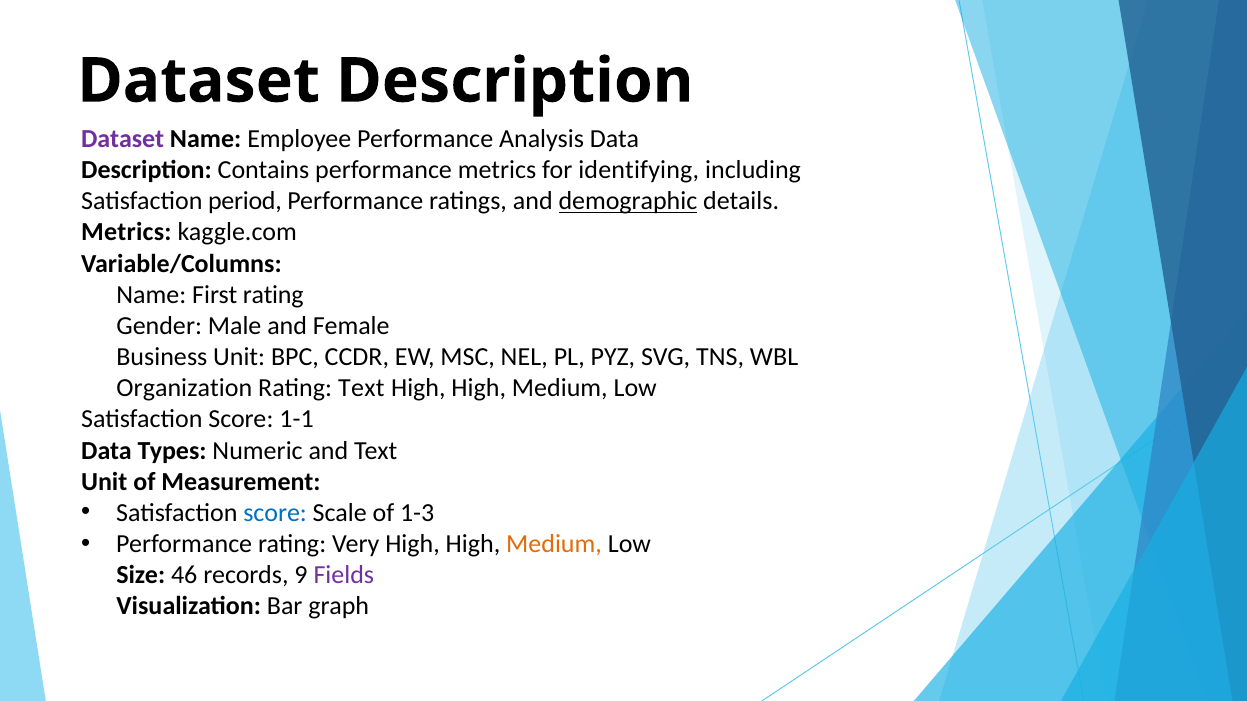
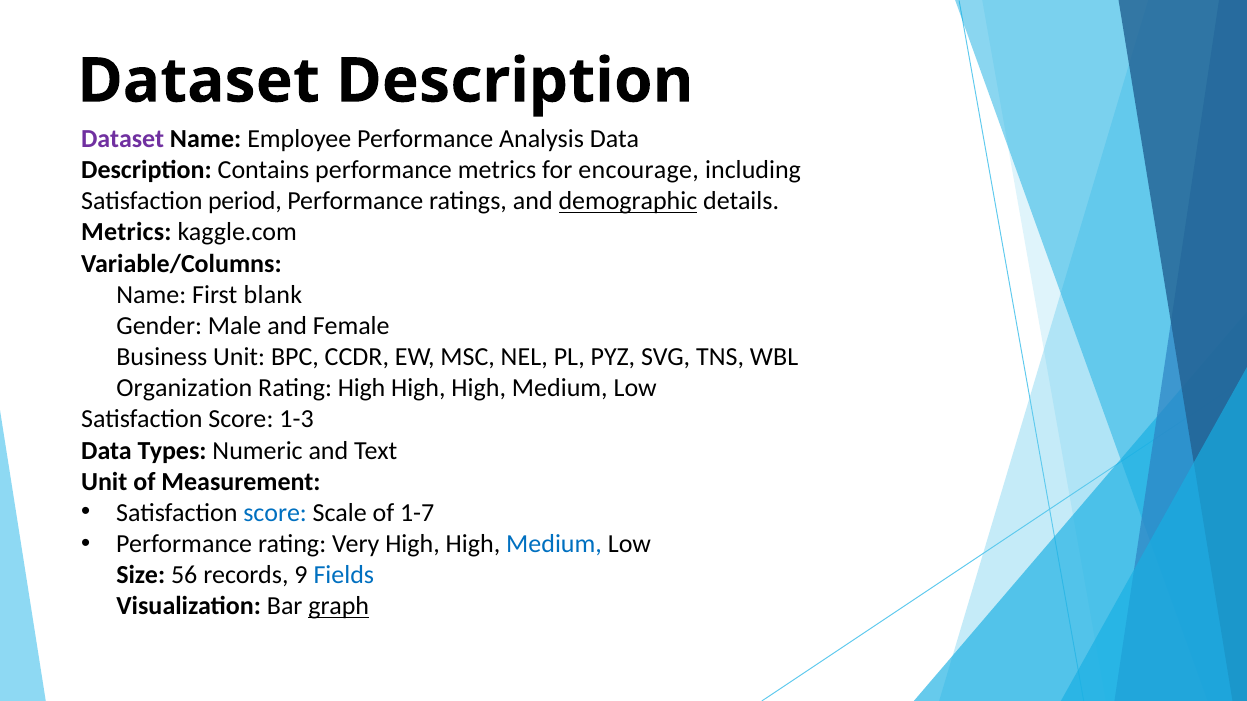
identifying: identifying -> encourage (639, 170)
First rating: rating -> blank (273, 295)
Rating Text: Text -> High (362, 388)
1-1: 1-1 -> 1-3 (297, 420)
1-3: 1-3 -> 1-7 (417, 513)
Medium colour: orange -> blue (554, 544)
46: 46 -> 56 (184, 576)
Fields colour: purple -> blue (344, 576)
graph underline: none -> present (339, 607)
